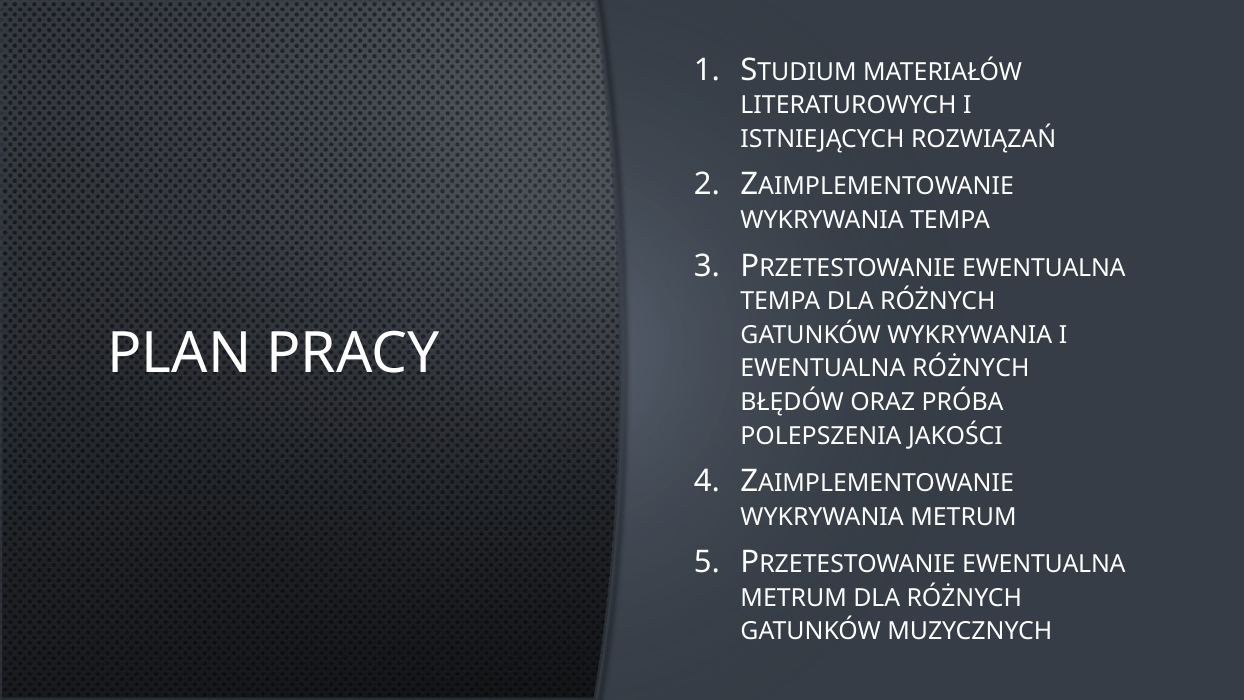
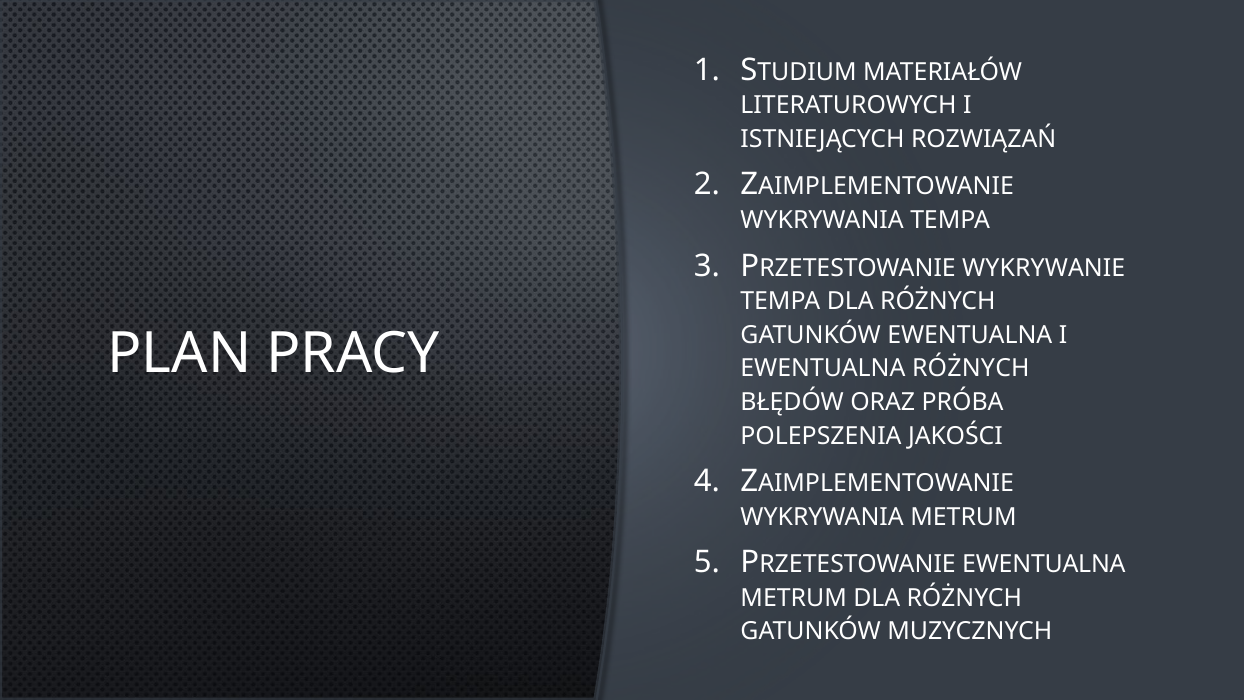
EWENTUALNA: EWENTUALNA -> WYKRYWANIE (1044, 268)
GATUNKÓW WYKRYWANIA: WYKRYWANIA -> EWENTUALNA (970, 335)
